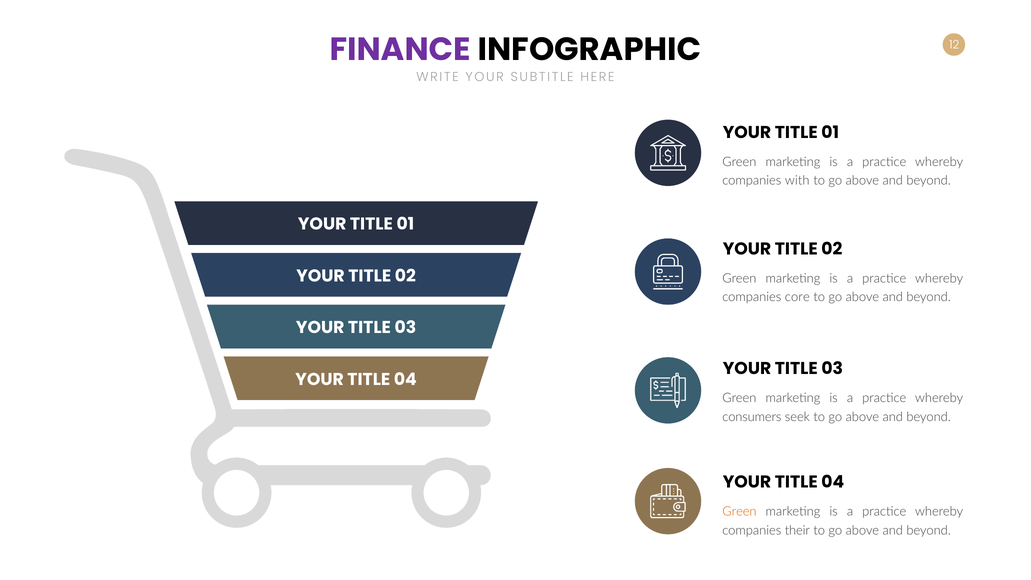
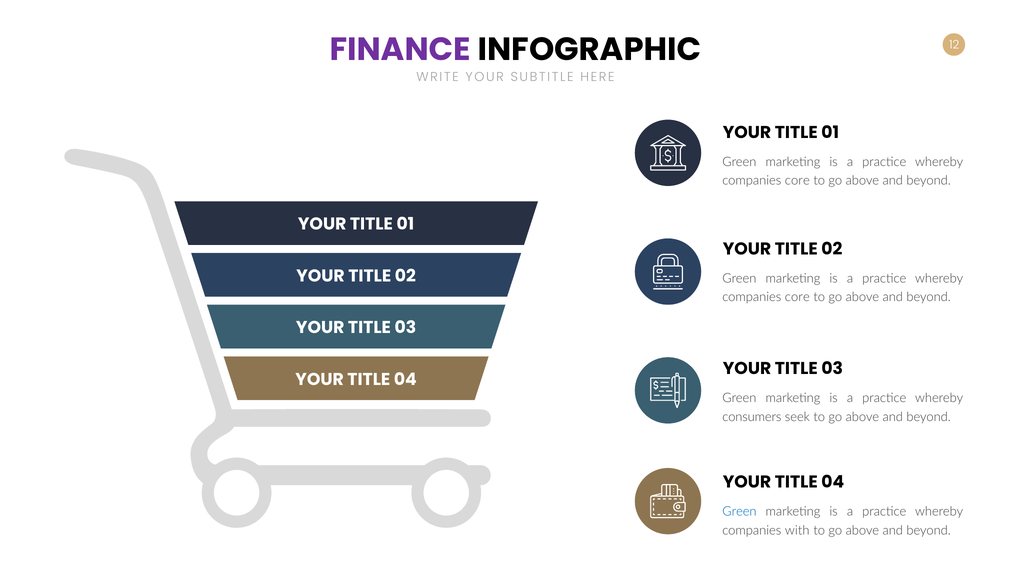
with: with -> core (797, 181)
Green colour: orange -> blue (739, 512)
their: their -> with (797, 530)
